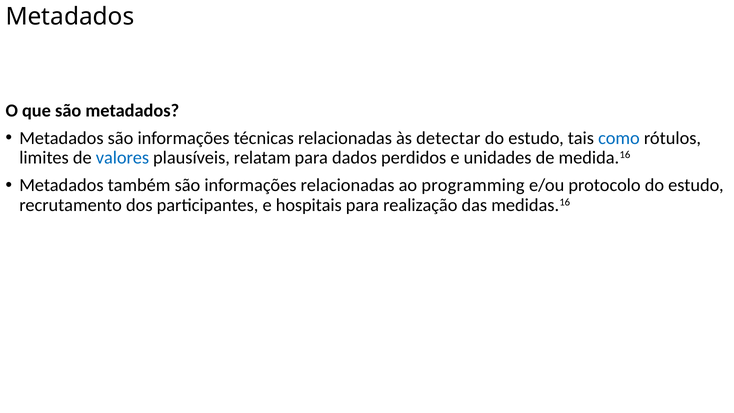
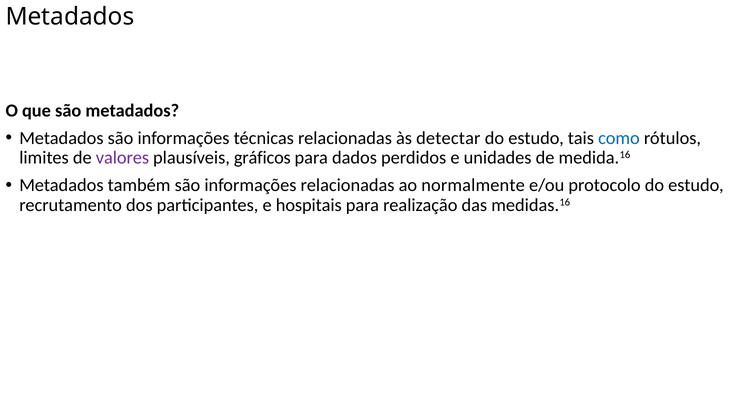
valores colour: blue -> purple (122, 158)
relatam: relatam -> gráficos (262, 158)
programming: programming -> normalmente (473, 185)
